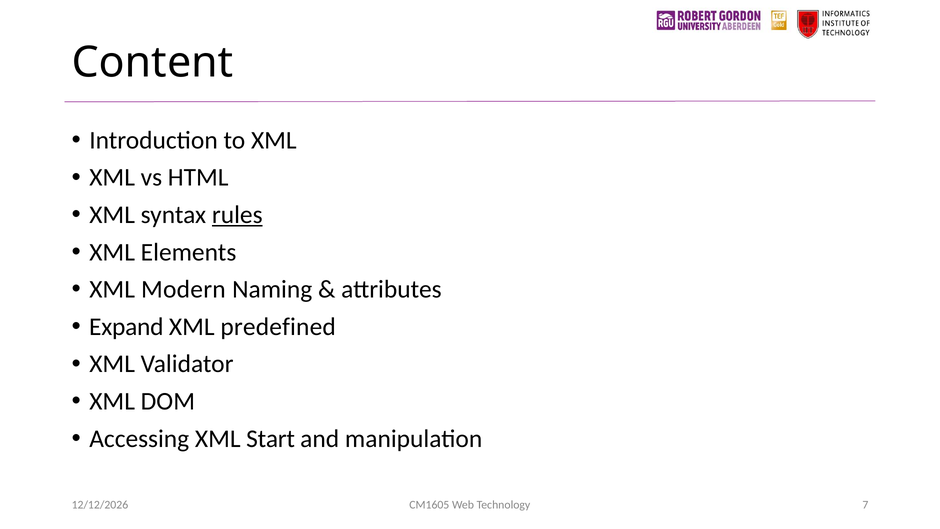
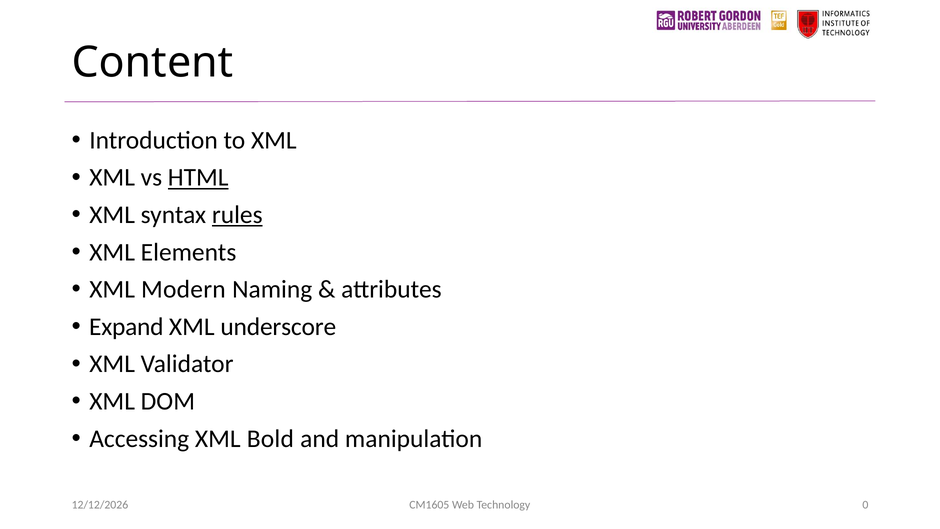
HTML underline: none -> present (198, 178)
predefined: predefined -> underscore (278, 327)
Start: Start -> Bold (270, 438)
7: 7 -> 0 (865, 505)
